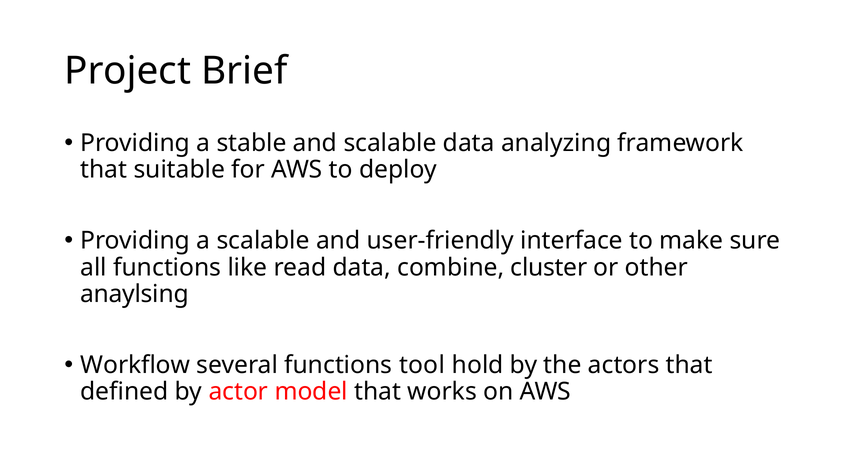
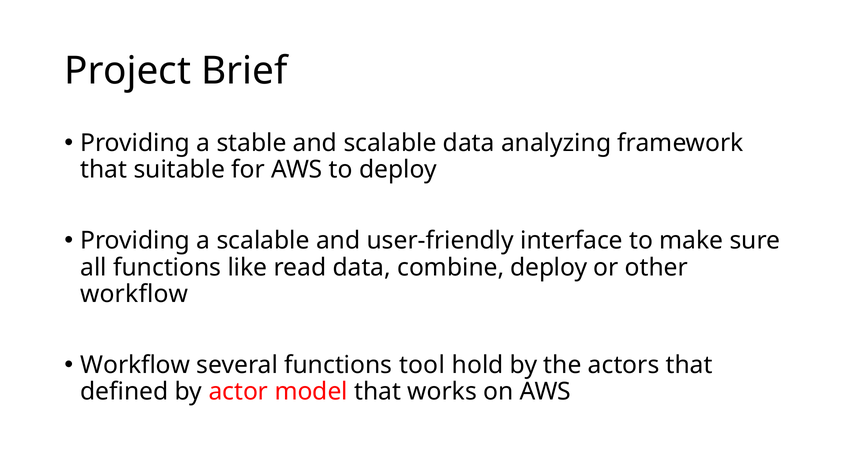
combine cluster: cluster -> deploy (549, 267)
anaylsing: anaylsing -> workflow (134, 294)
